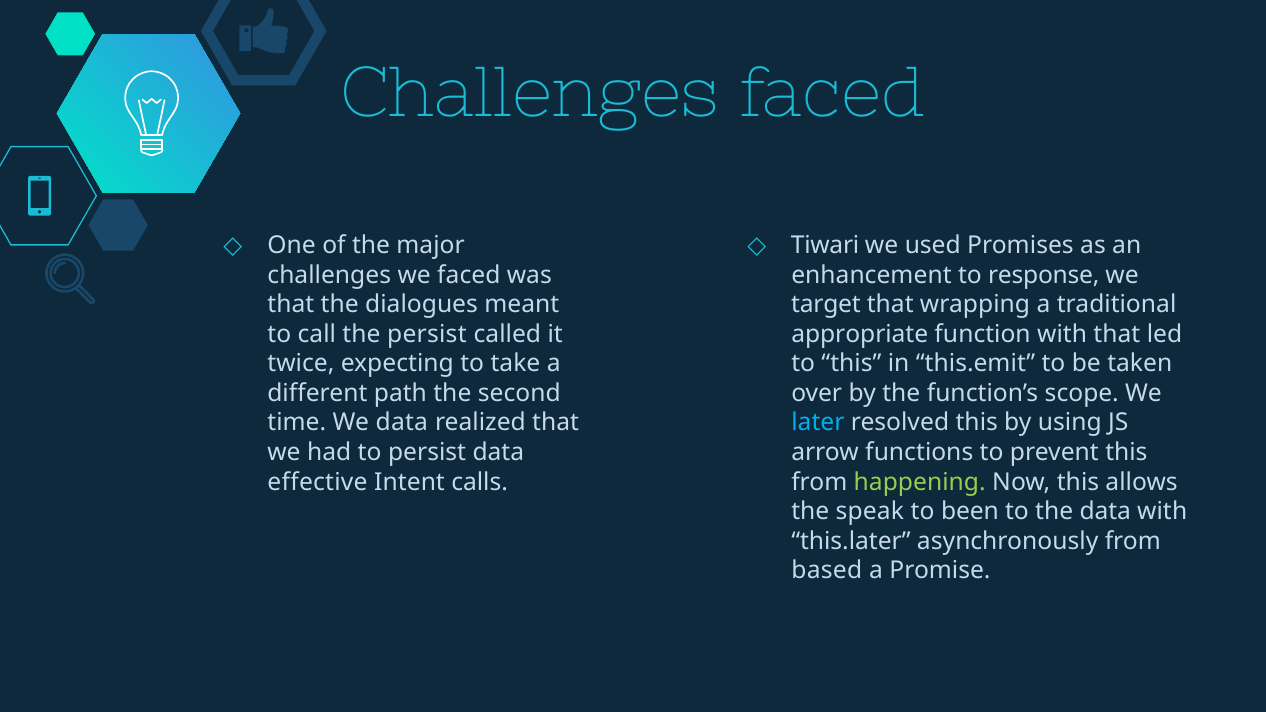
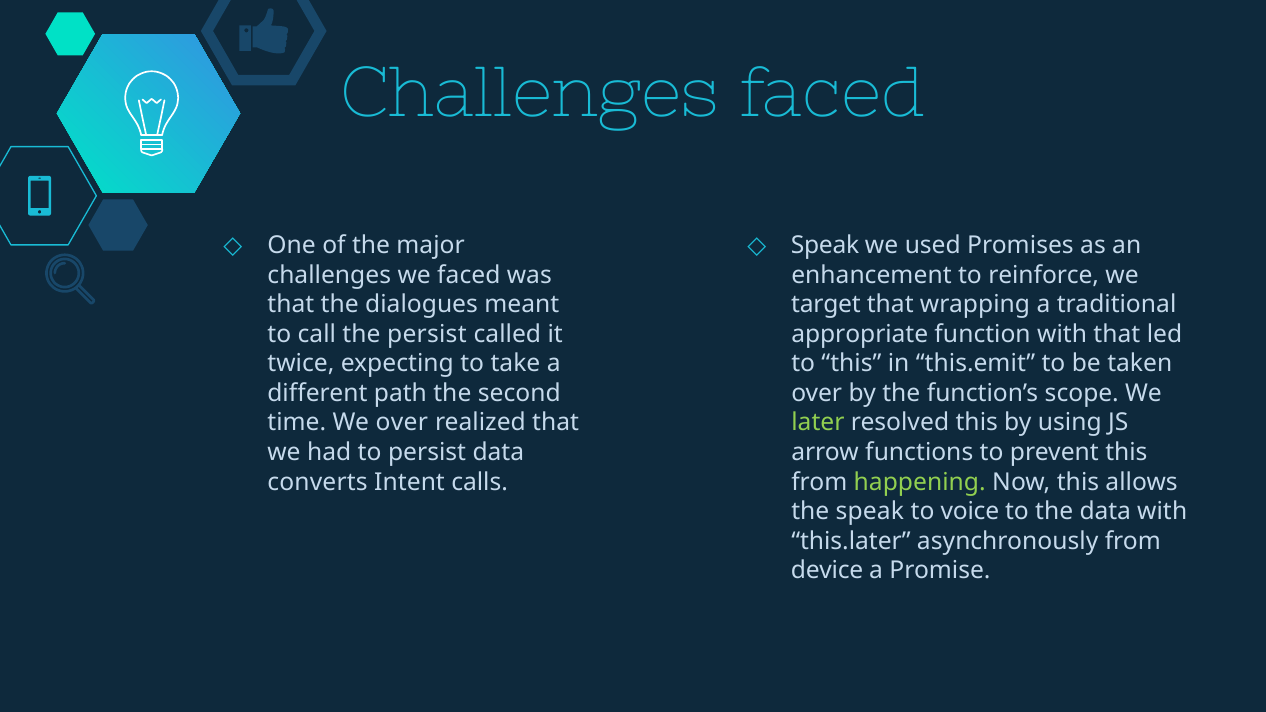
Tiwari: Tiwari -> Speak (825, 246)
response: response -> reinforce (1044, 275)
We data: data -> over (402, 423)
later colour: light blue -> light green (818, 423)
effective: effective -> converts (318, 482)
been: been -> voice (970, 512)
based: based -> device (827, 571)
